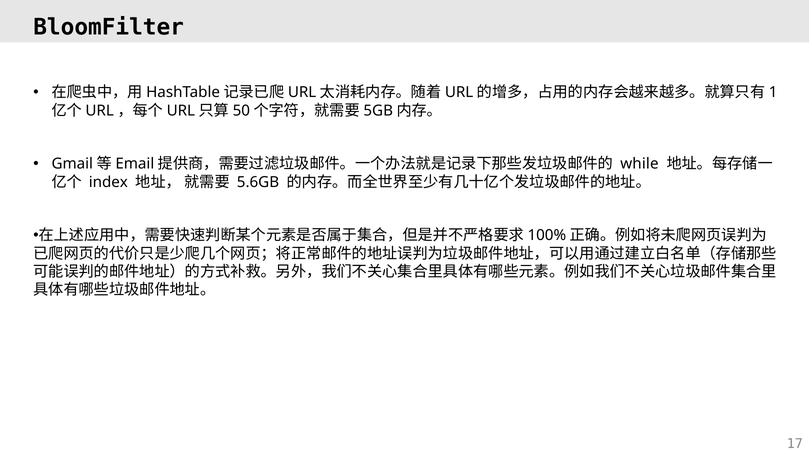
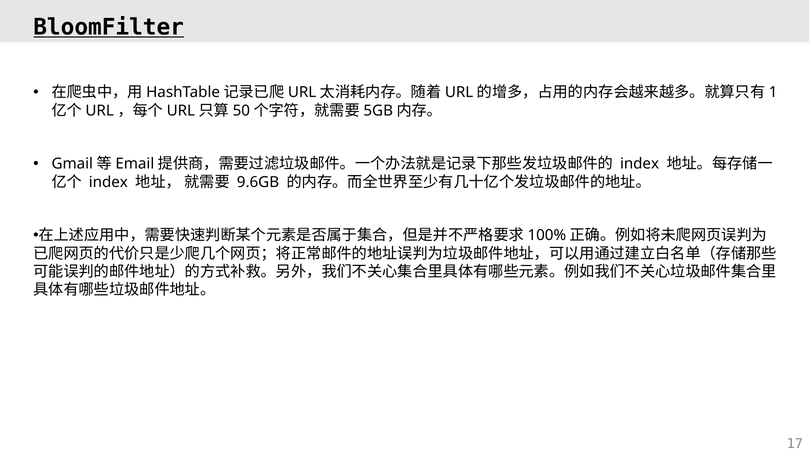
BloomFilter underline: none -> present (109, 27)
while: while -> index (640, 164)
5.6GB: 5.6GB -> 9.6GB (258, 182)
